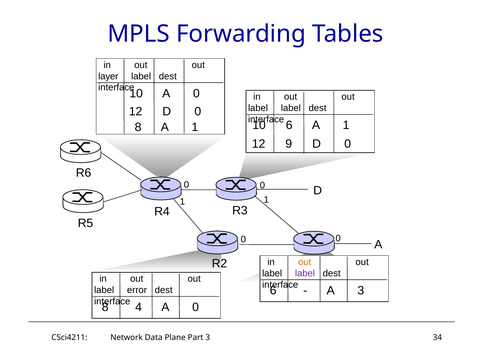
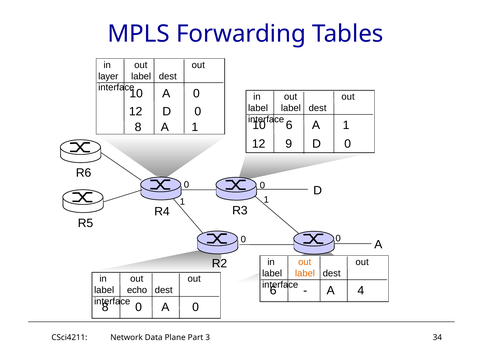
label colour: purple -> orange (305, 274)
A 3: 3 -> 4 (361, 291)
error: error -> echo (137, 290)
4: 4 -> 0 (139, 307)
